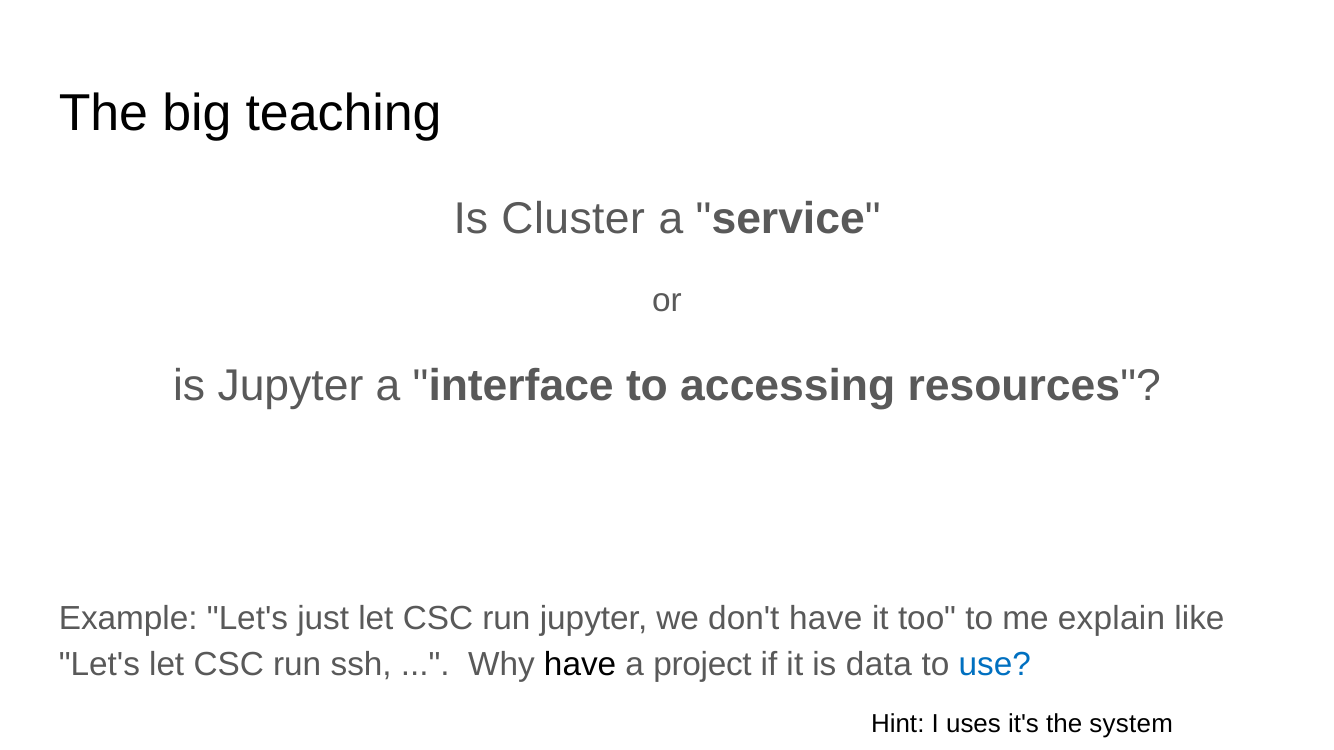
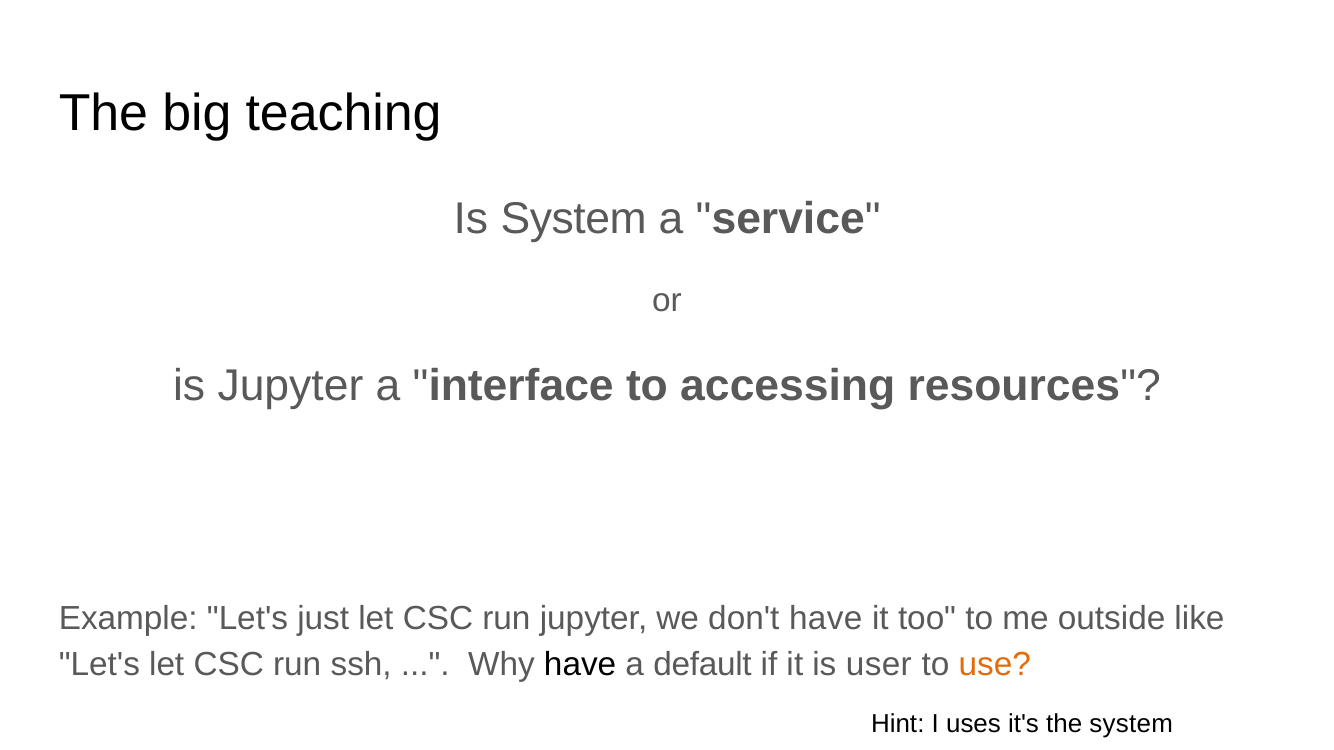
Is Cluster: Cluster -> System (574, 219)
explain: explain -> outside (1112, 619)
project: project -> default (702, 665)
data: data -> user (879, 665)
use colour: blue -> orange (995, 665)
